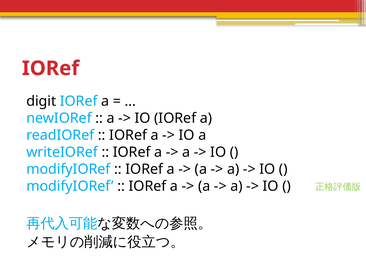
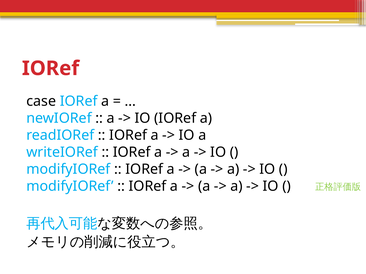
digit: digit -> case (41, 101)
